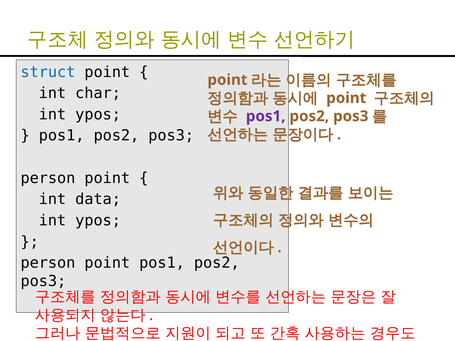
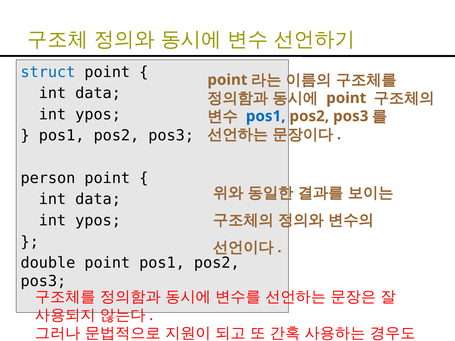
char: char -> data (98, 93)
pos1 colour: purple -> blue (266, 116)
person: person -> double (48, 263)
